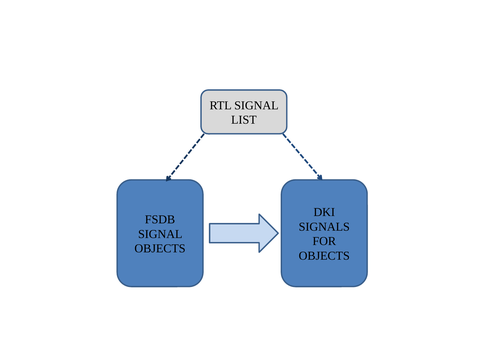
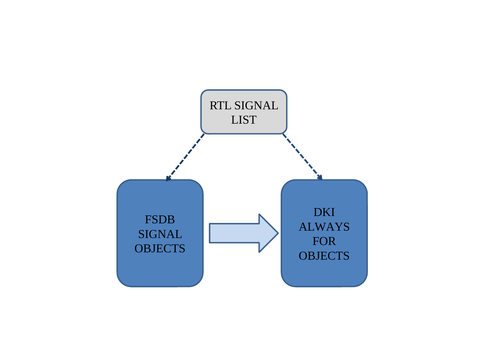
SIGNALS: SIGNALS -> ALWAYS (324, 227)
